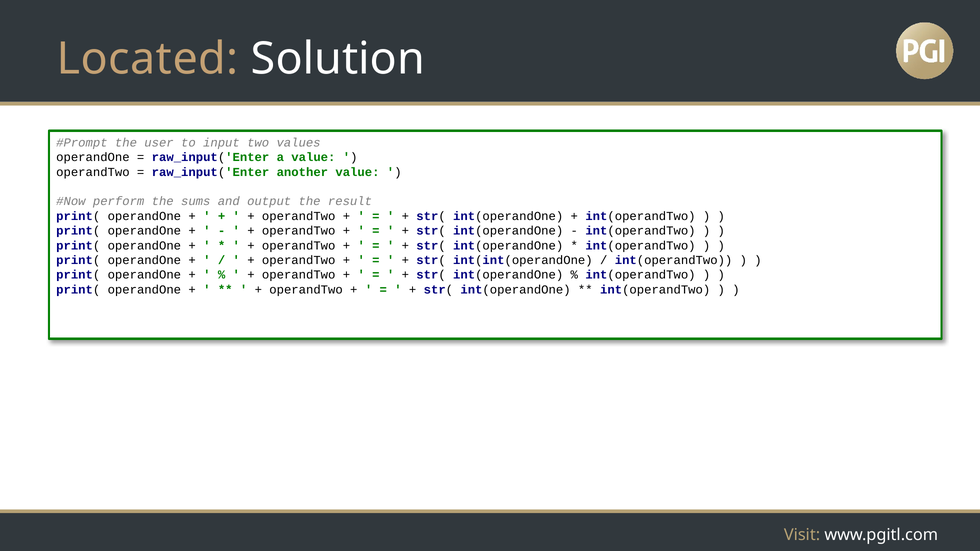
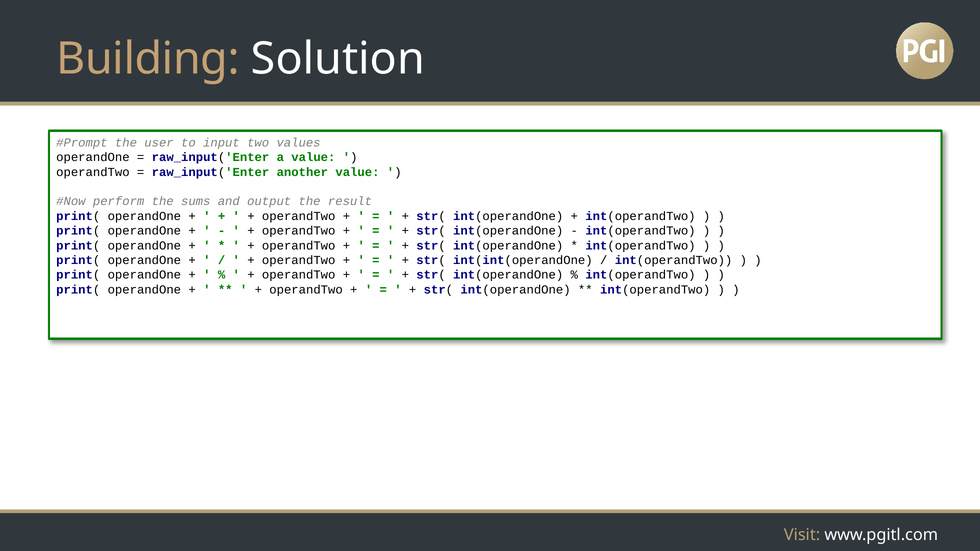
Located: Located -> Building (148, 59)
